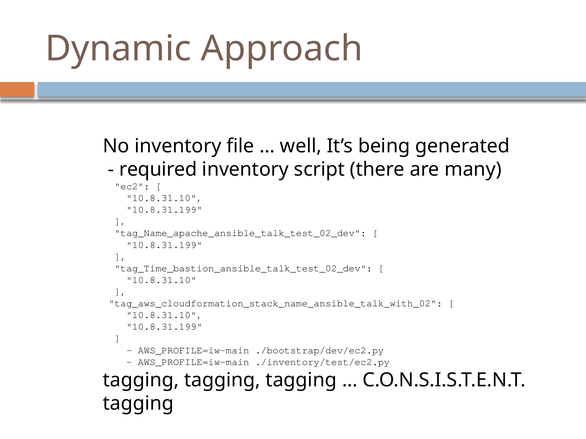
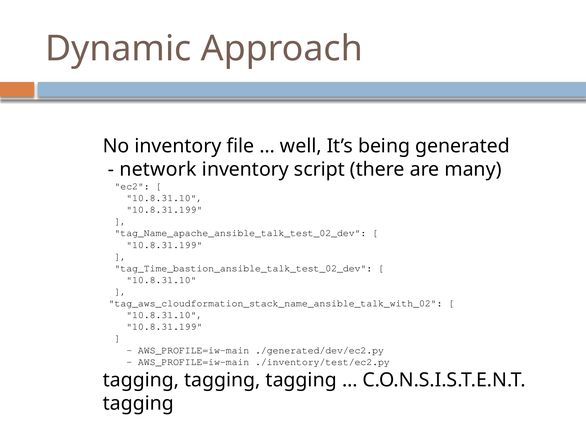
required: required -> network (158, 170)
./bootstrap/dev/ec2.py: ./bootstrap/dev/ec2.py -> ./generated/dev/ec2.py (320, 351)
